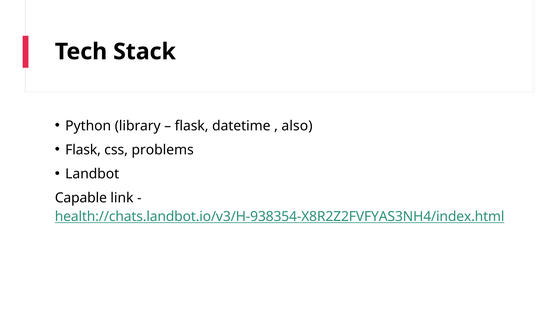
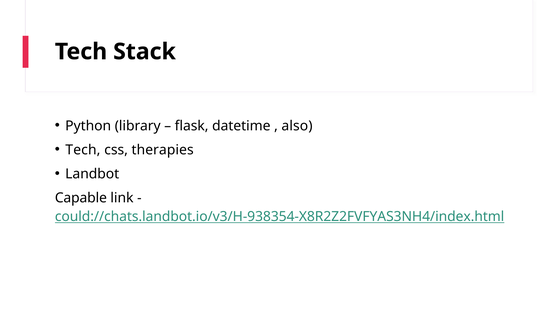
Flask: Flask -> Tech (83, 150)
problems: problems -> therapies (163, 150)
health://chats.landbot.io/v3/H-938354-X8R2Z2FVFYAS3NH4/index.html: health://chats.landbot.io/v3/H-938354-X8R2Z2FVFYAS3NH4/index.html -> could://chats.landbot.io/v3/H-938354-X8R2Z2FVFYAS3NH4/index.html (280, 216)
